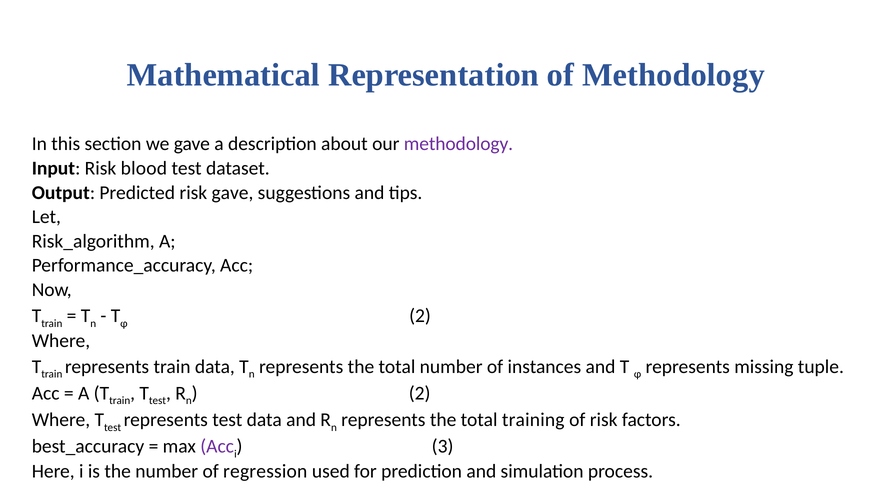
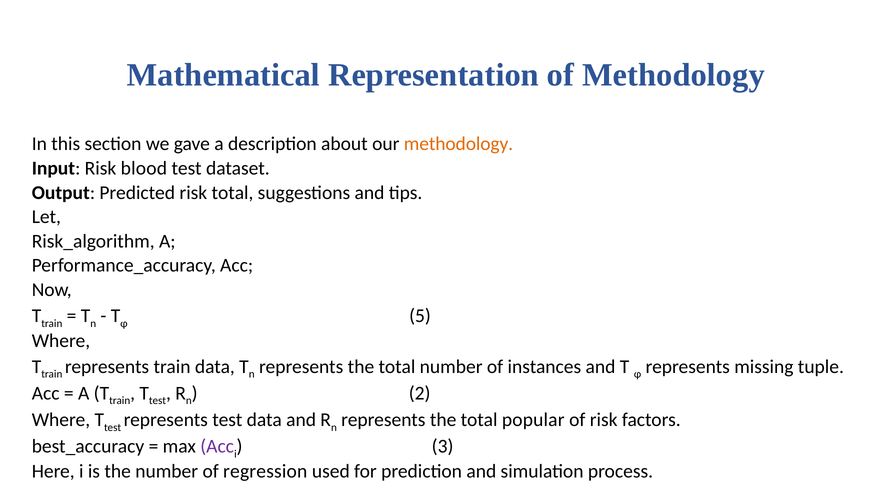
methodology colour: purple -> orange (459, 144)
risk gave: gave -> total (232, 193)
φ 2: 2 -> 5 (420, 316)
training: training -> popular (533, 420)
